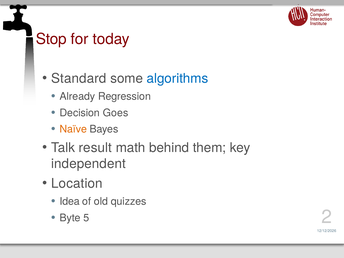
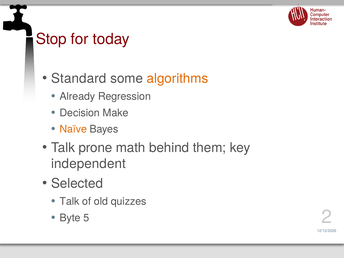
algorithms colour: blue -> orange (177, 78)
Goes: Goes -> Make (116, 113)
result: result -> prone (95, 148)
Location: Location -> Selected (77, 184)
Idea: Idea -> Talk (70, 202)
